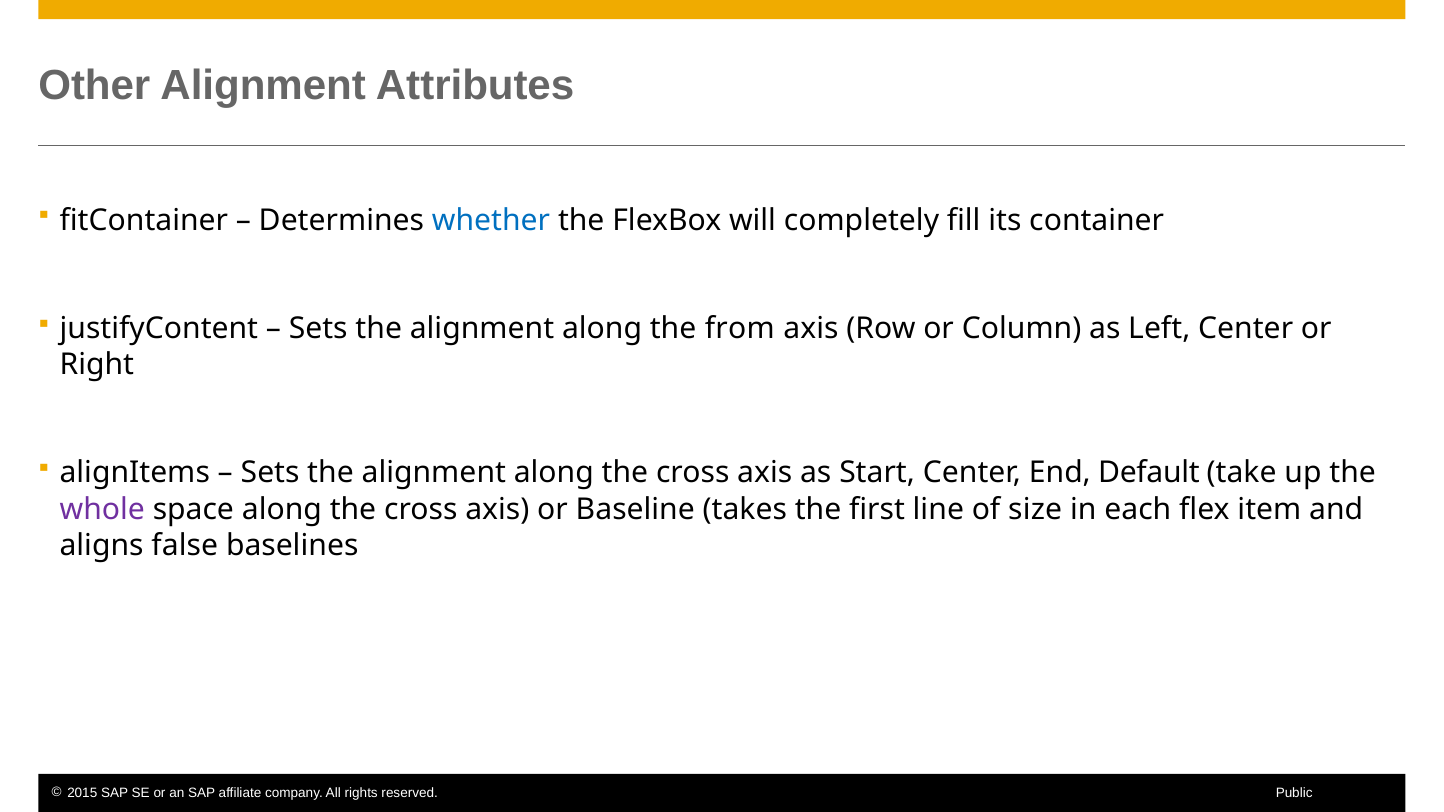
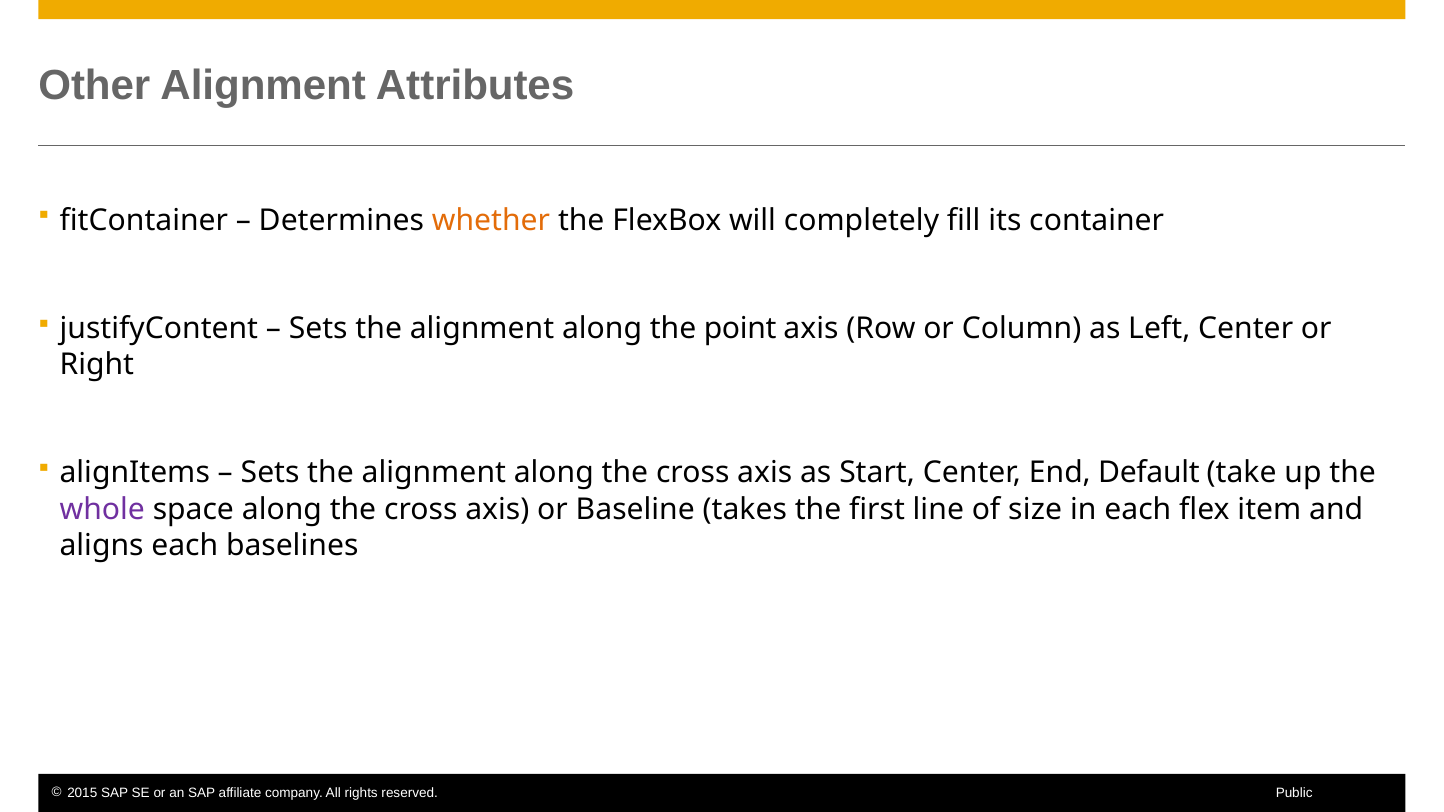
whether colour: blue -> orange (491, 220)
from: from -> point (740, 329)
aligns false: false -> each (185, 545)
